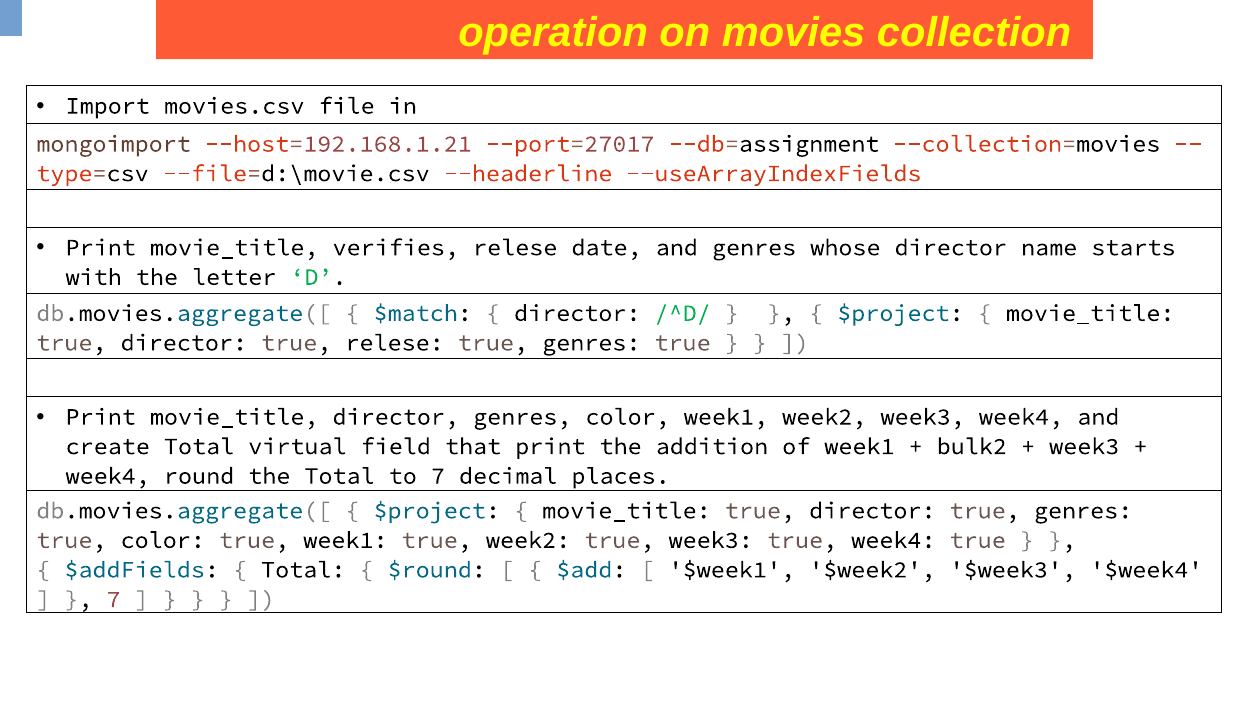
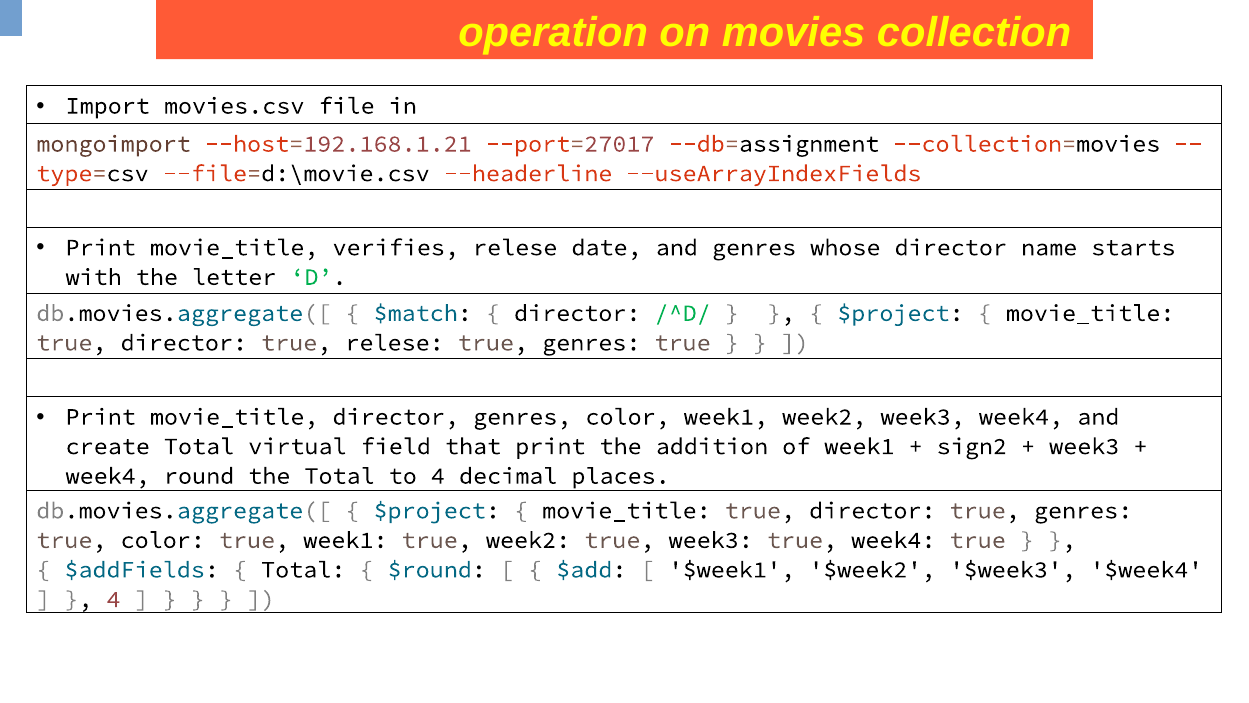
bulk2: bulk2 -> sign2 (972, 446)
to 7: 7 -> 4 (438, 476)
7: 7 -> 4 (114, 599)
